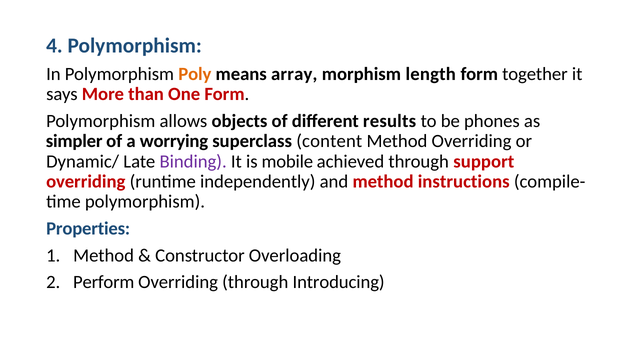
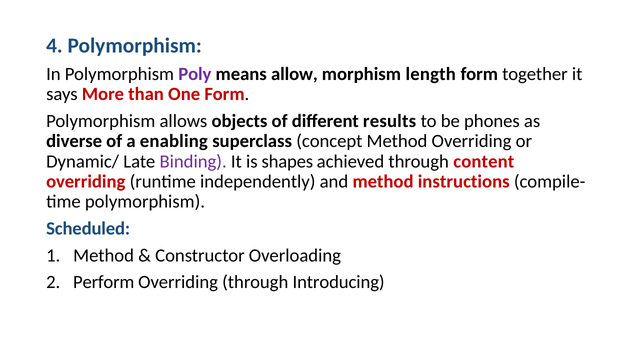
Poly colour: orange -> purple (195, 74)
array: array -> allow (294, 74)
simpler: simpler -> diverse (74, 141)
worrying: worrying -> enabling (174, 141)
content: content -> concept (329, 141)
mobile: mobile -> shapes (287, 162)
support: support -> content (484, 162)
Properties: Properties -> Scheduled (88, 229)
